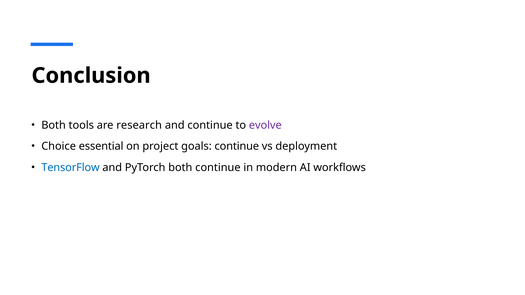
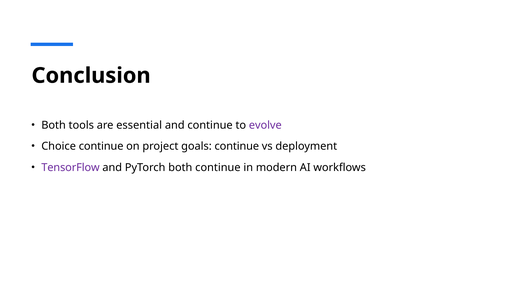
research: research -> essential (139, 125)
Choice essential: essential -> continue (101, 147)
TensorFlow colour: blue -> purple (70, 168)
